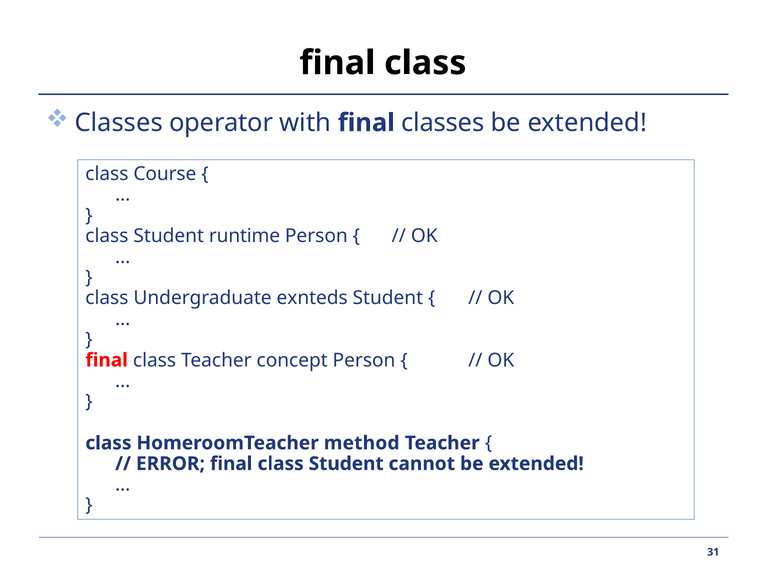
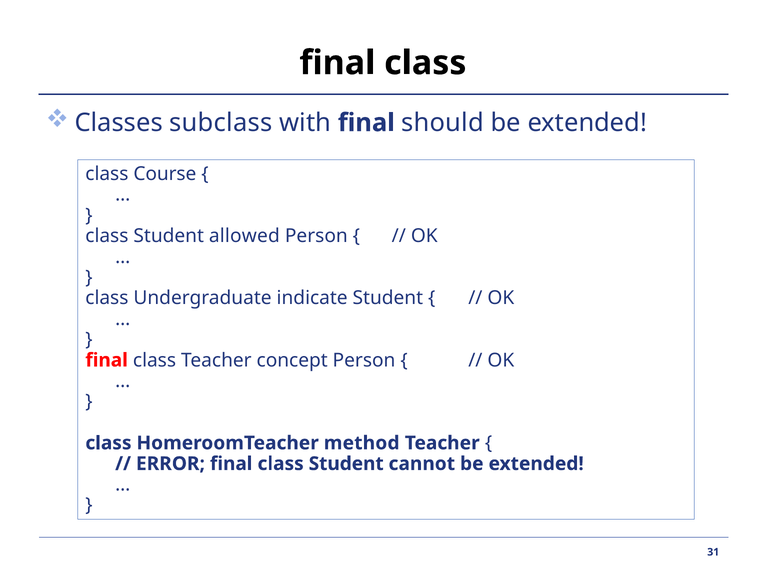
operator: operator -> subclass (221, 123)
final classes: classes -> should (443, 123)
runtime: runtime -> allowed (244, 236)
exnteds: exnteds -> indicate (312, 298)
